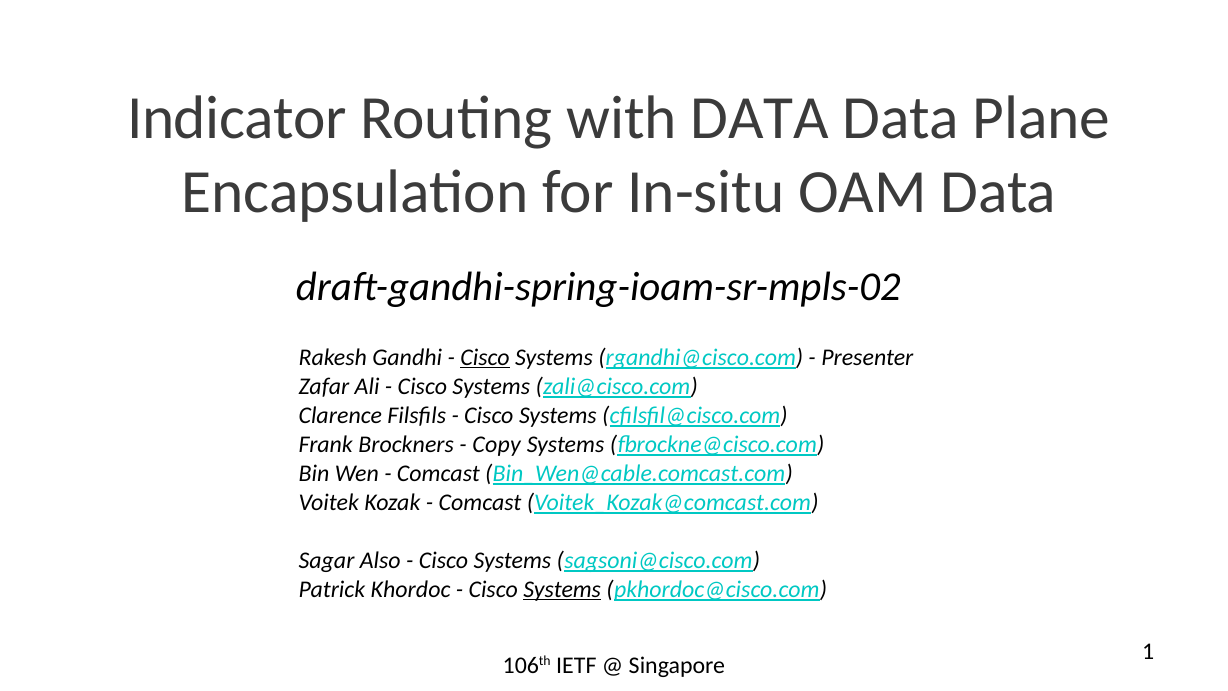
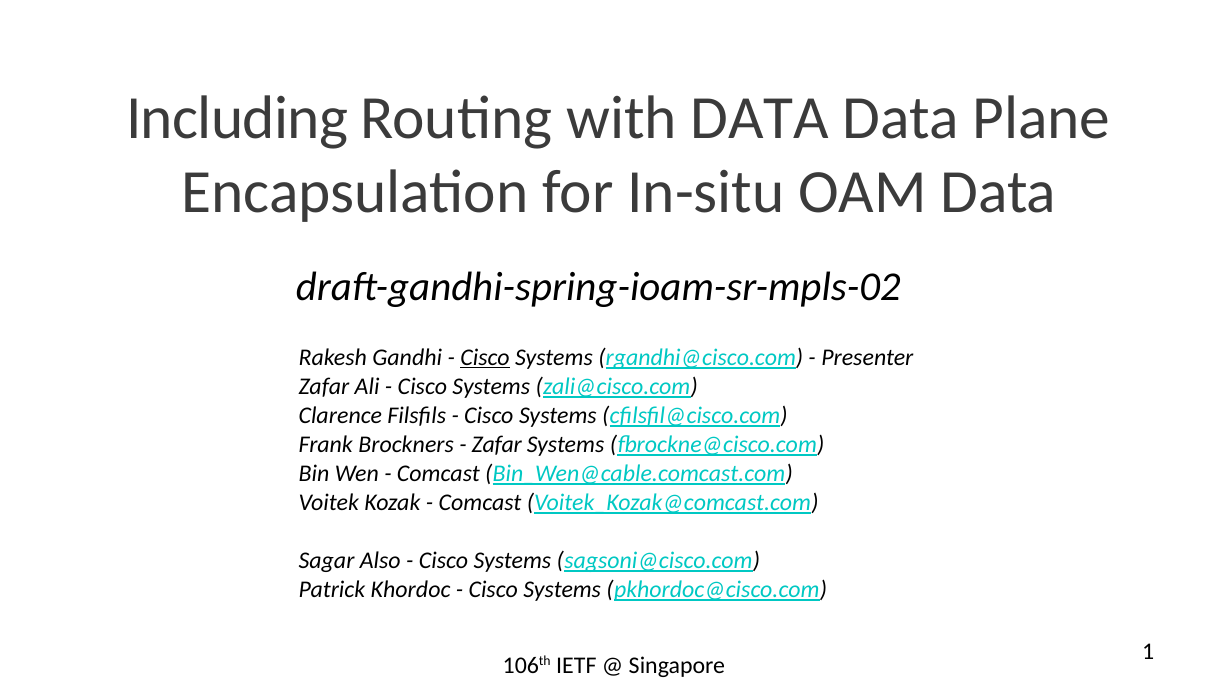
Indicator: Indicator -> Including (237, 118)
Copy: Copy -> Zafar (497, 444)
Systems underline: present -> none (562, 589)
